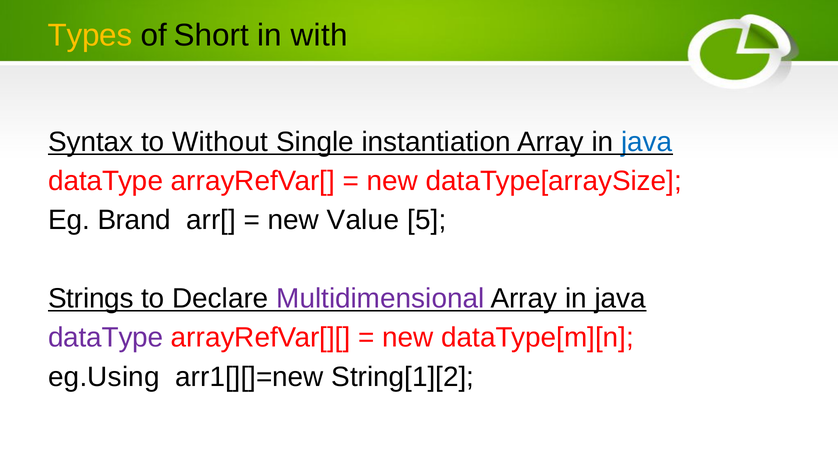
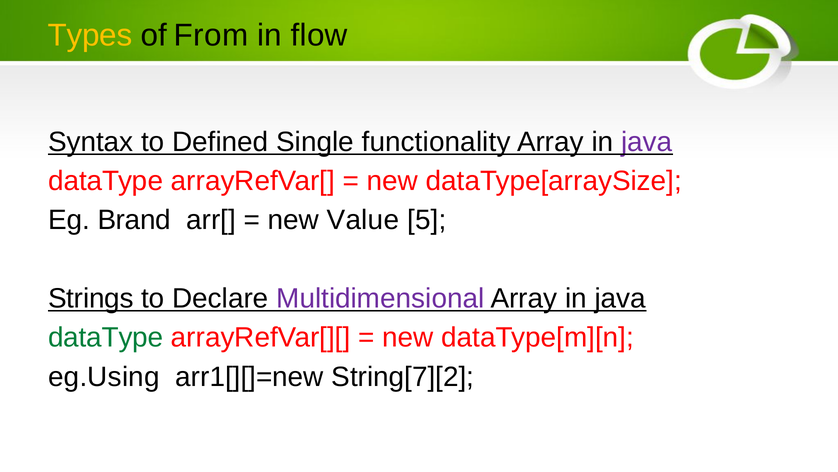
Short: Short -> From (211, 35)
with: with -> flow (319, 35)
Without: Without -> Defined (220, 142)
instantiation: instantiation -> functionality (436, 142)
java colour: blue -> purple (647, 142)
dataType colour: purple -> green (106, 337)
String[1][2: String[1][2 -> String[7][2 (403, 376)
